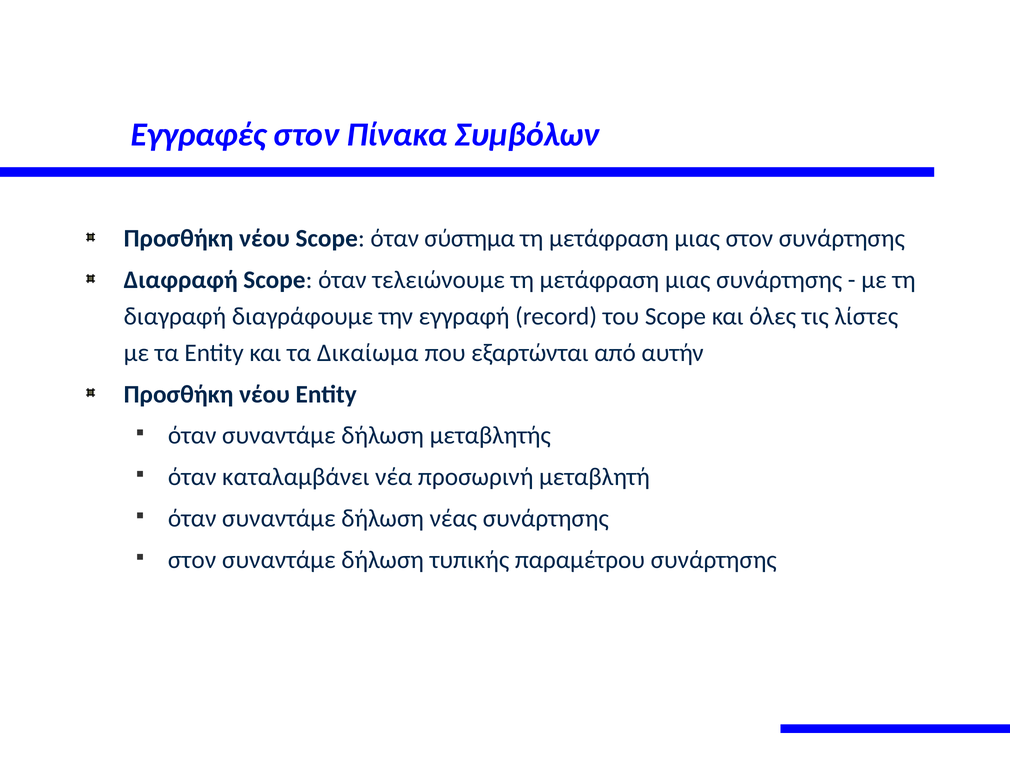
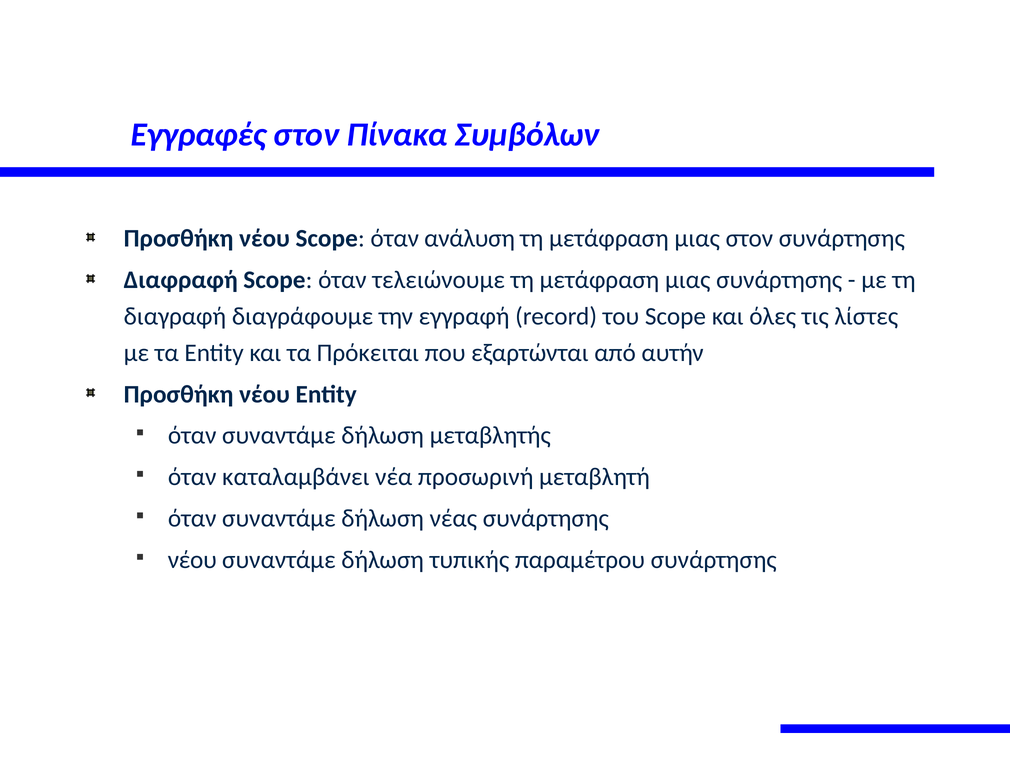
σύστημα: σύστημα -> ανάλυση (470, 238)
Δικαίωμα: Δικαίωμα -> Πρόκειται (368, 353)
στον: στον -> νέου (192, 559)
